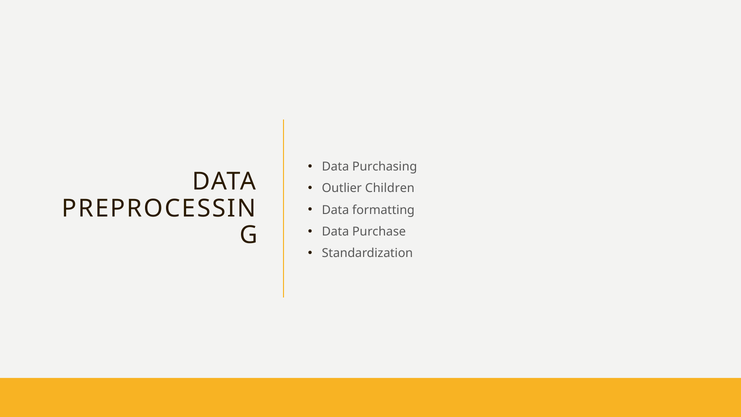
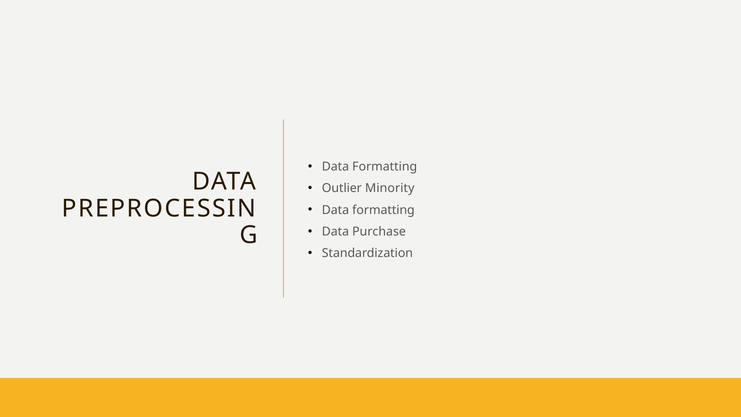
Purchasing: Purchasing -> Formatting (385, 167)
Children: Children -> Minority (390, 188)
